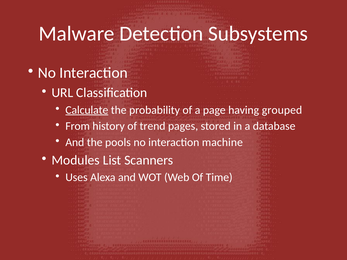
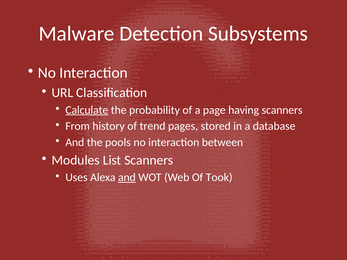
having grouped: grouped -> scanners (282, 110)
machine: machine -> between (222, 142)
and underline: none -> present (127, 178)
Time: Time -> Took (219, 178)
